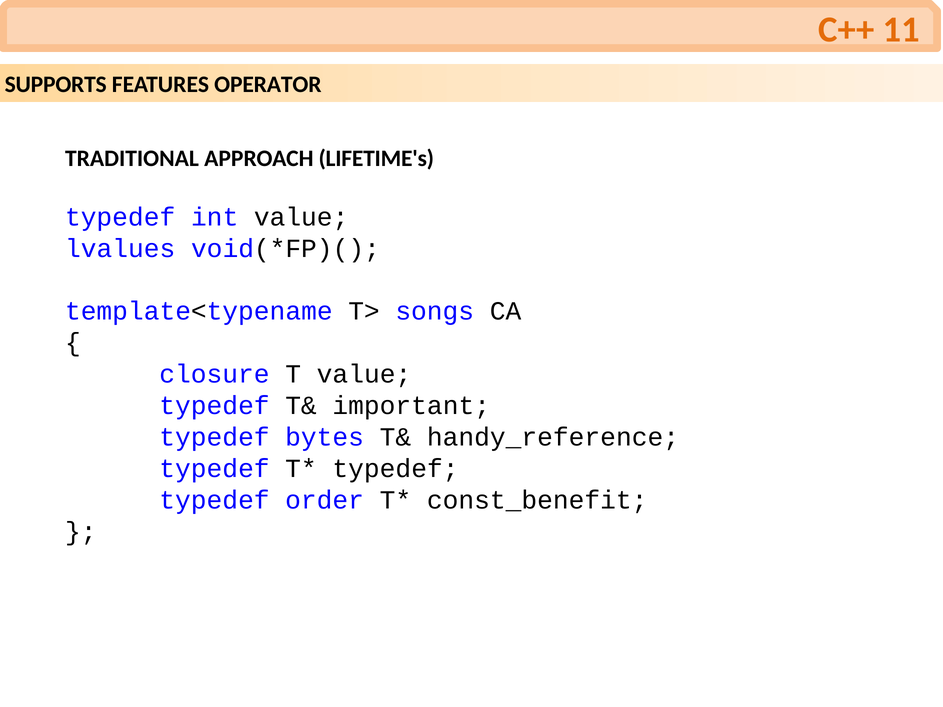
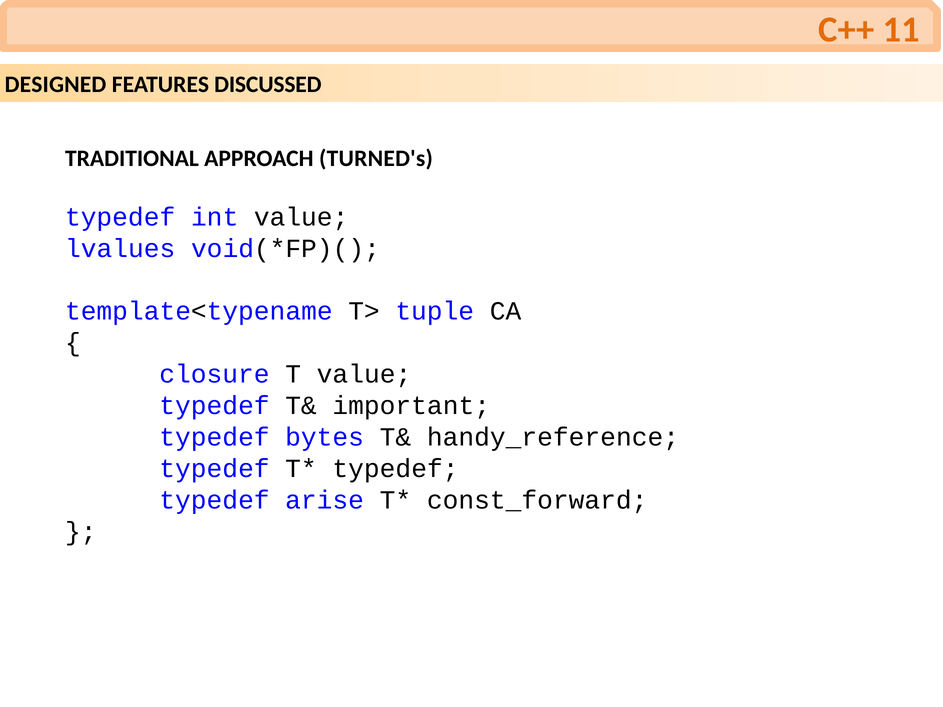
SUPPORTS: SUPPORTS -> DESIGNED (56, 85)
OPERATOR: OPERATOR -> DISCUSSED (268, 85)
LIFETIME's: LIFETIME's -> TURNED's (376, 159)
songs: songs -> tuple (435, 311)
order: order -> arise (325, 500)
const_benefit: const_benefit -> const_forward (537, 500)
